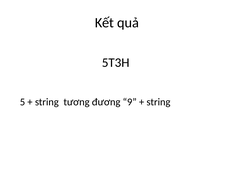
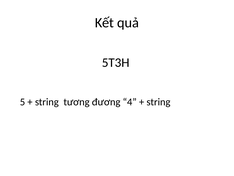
9: 9 -> 4 (130, 102)
